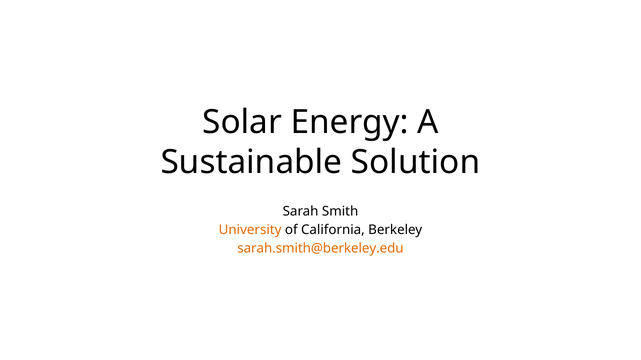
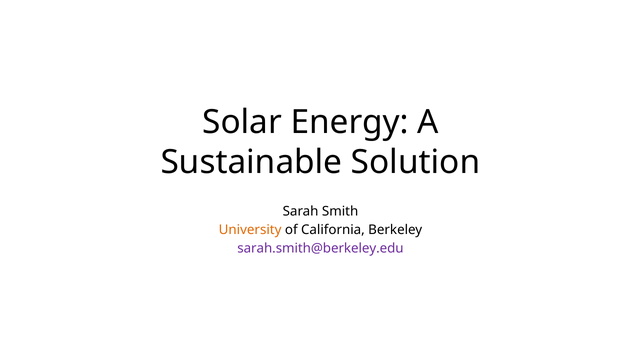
sarah.smith@berkeley.edu colour: orange -> purple (320, 249)
